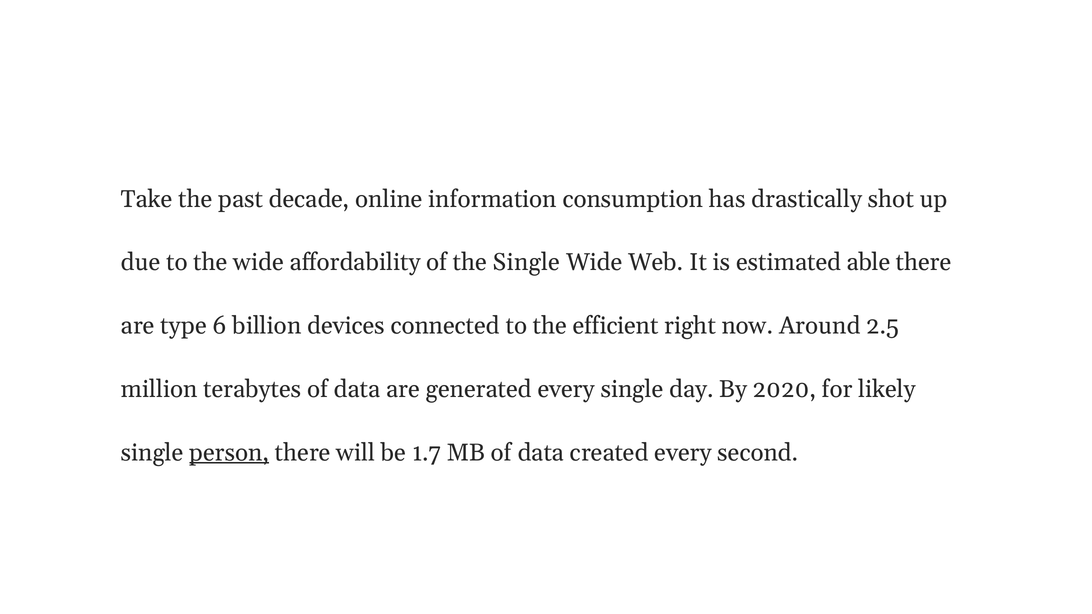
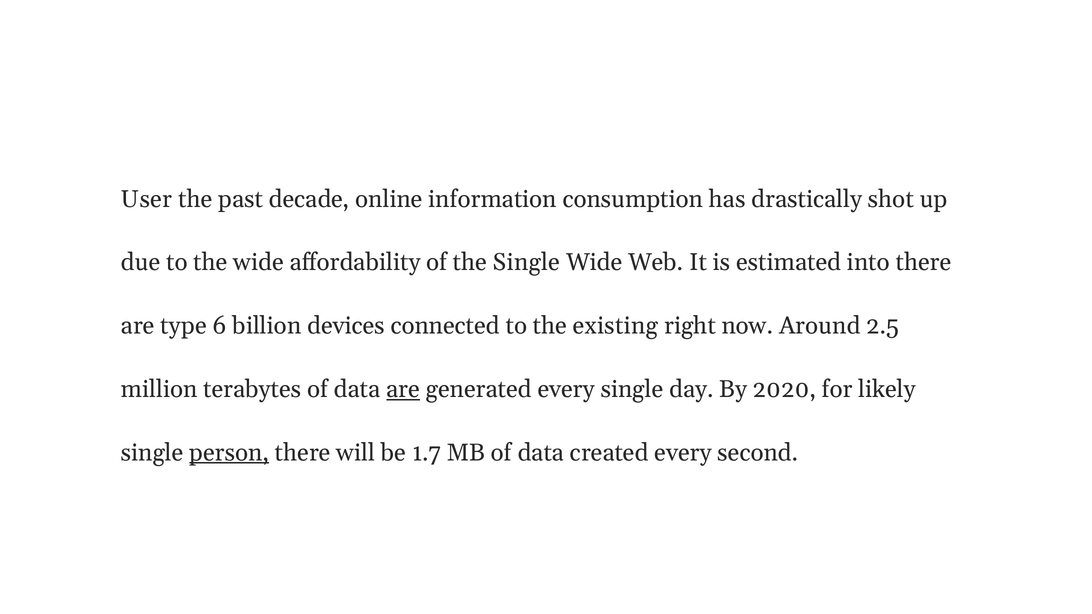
Take: Take -> User (147, 199)
able: able -> into (868, 263)
efficient: efficient -> existing (615, 326)
are underline: none -> present (403, 389)
